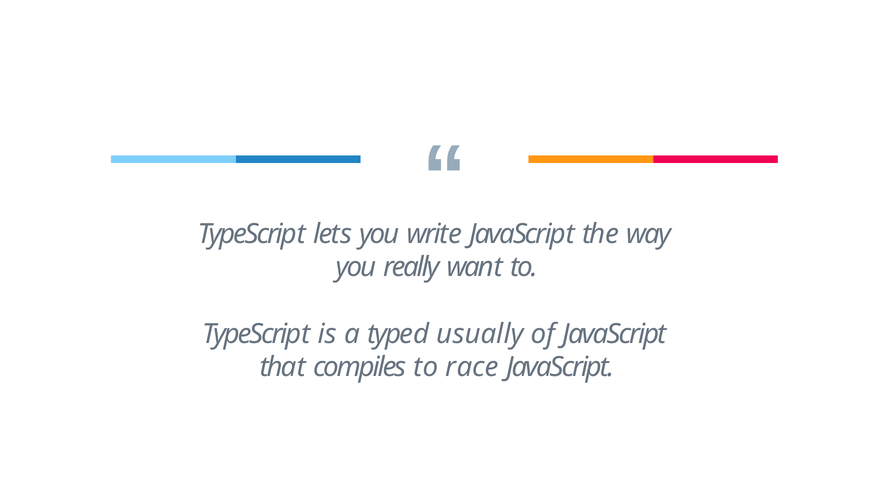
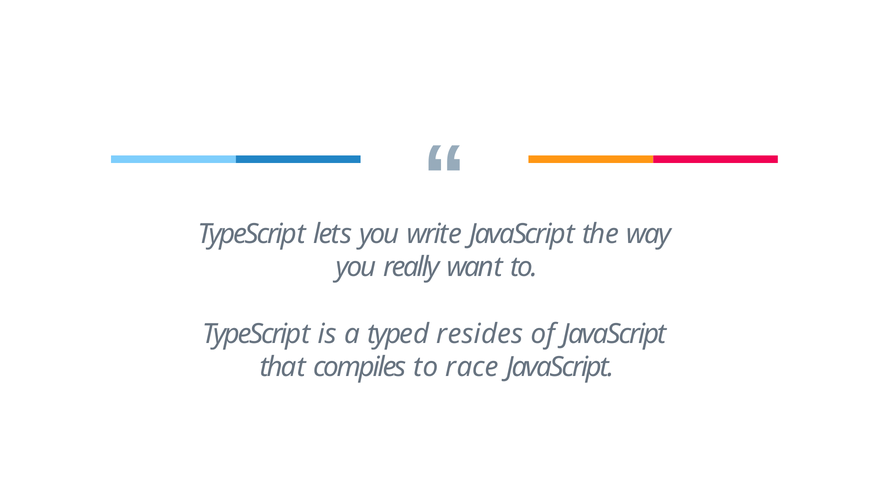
usually: usually -> resides (480, 334)
